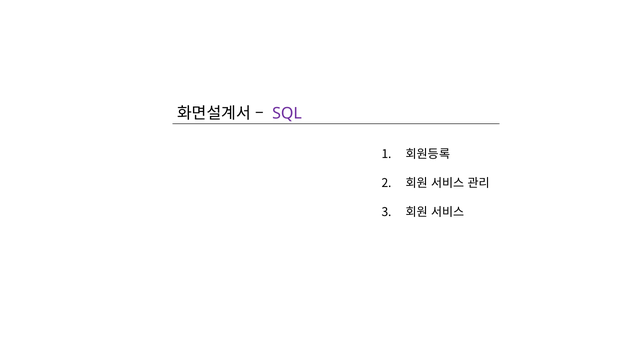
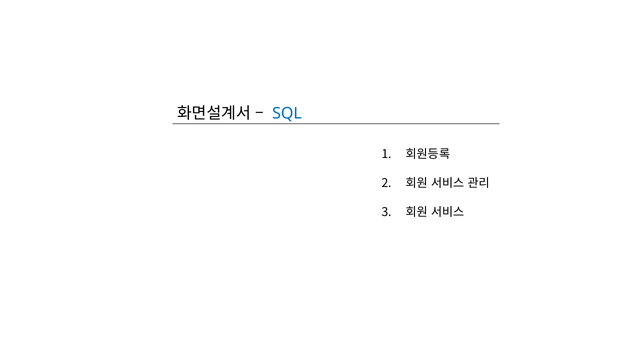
SQL colour: purple -> blue (287, 113)
